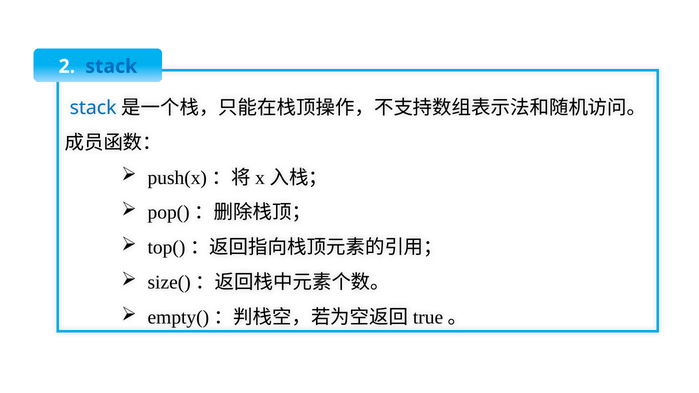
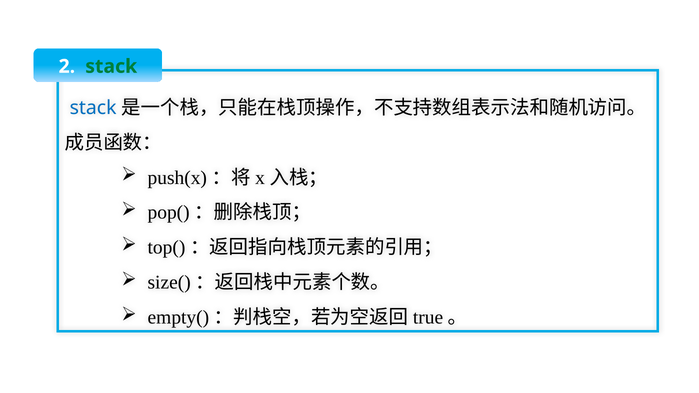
stack colour: blue -> green (111, 66)
